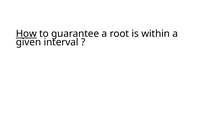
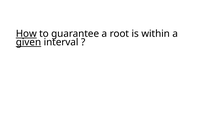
given underline: none -> present (29, 42)
